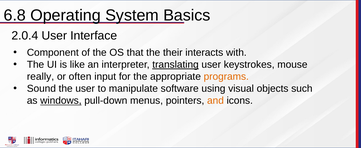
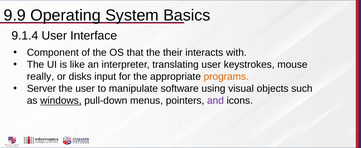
6.8: 6.8 -> 9.9 (15, 15)
2.0.4: 2.0.4 -> 9.1.4 (25, 36)
translating underline: present -> none (176, 65)
often: often -> disks (80, 77)
Sound: Sound -> Server (41, 89)
and colour: orange -> purple (215, 101)
